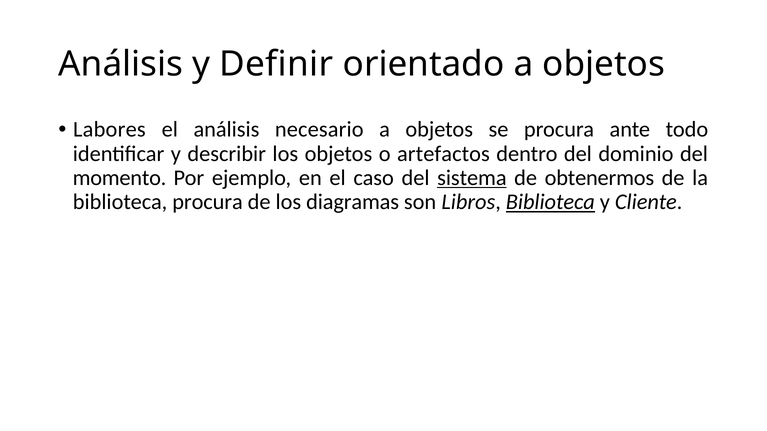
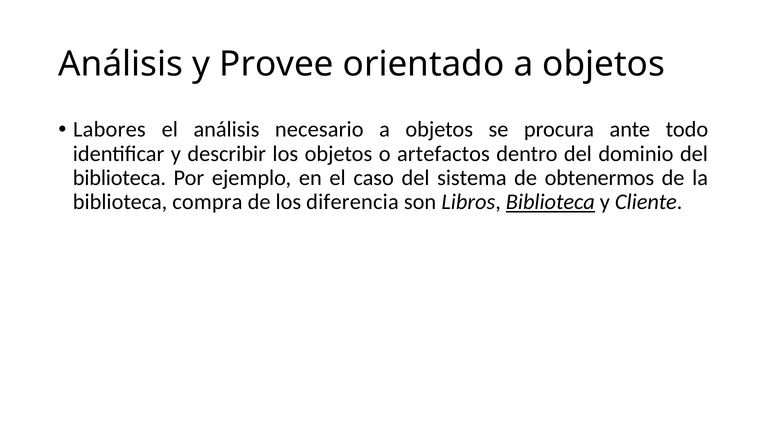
Definir: Definir -> Provee (276, 64)
momento: momento -> biblioteca (119, 178)
sistema underline: present -> none (472, 178)
biblioteca procura: procura -> compra (207, 202)
diagramas: diagramas -> diferencia (352, 202)
